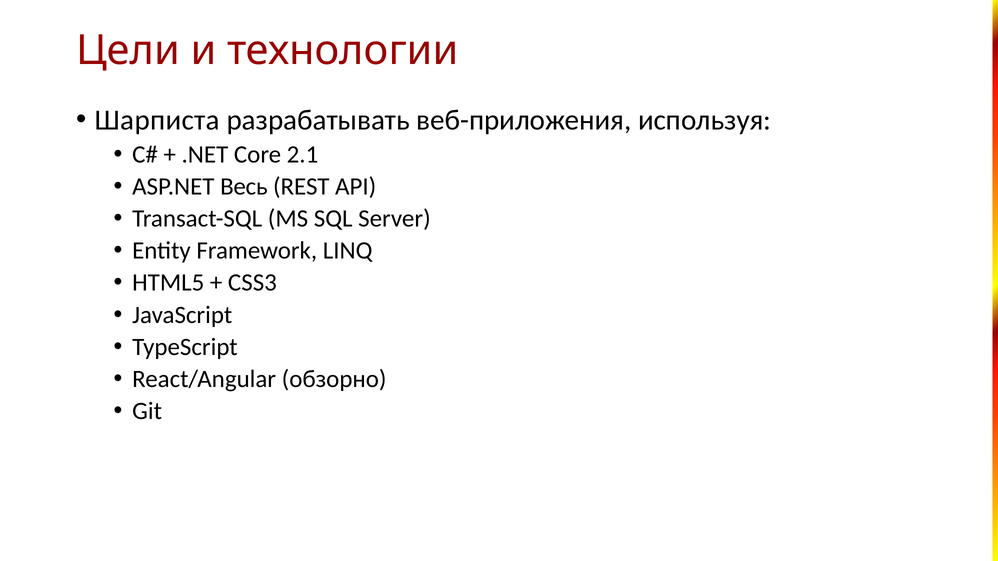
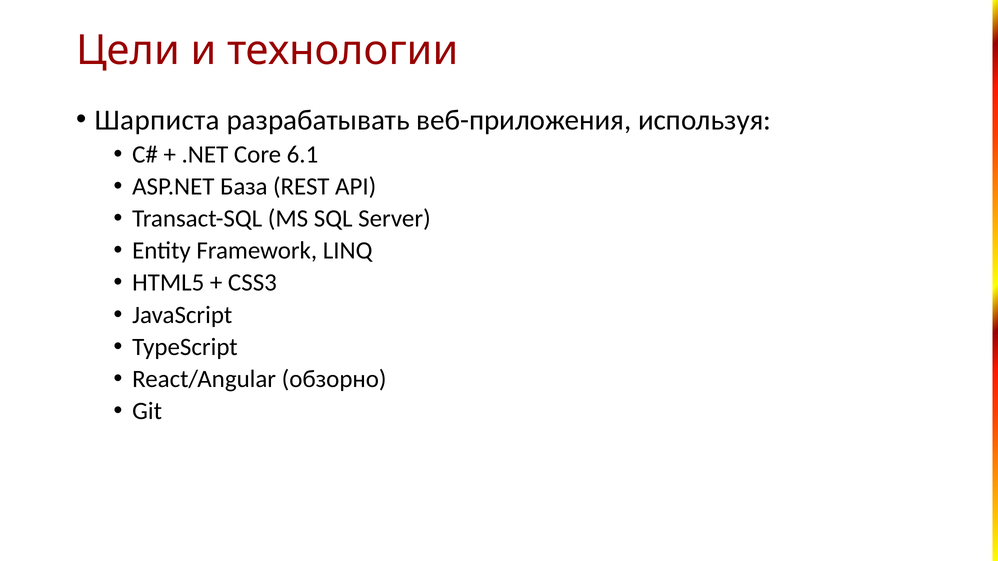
2.1: 2.1 -> 6.1 (303, 154)
Весь: Весь -> База (244, 187)
